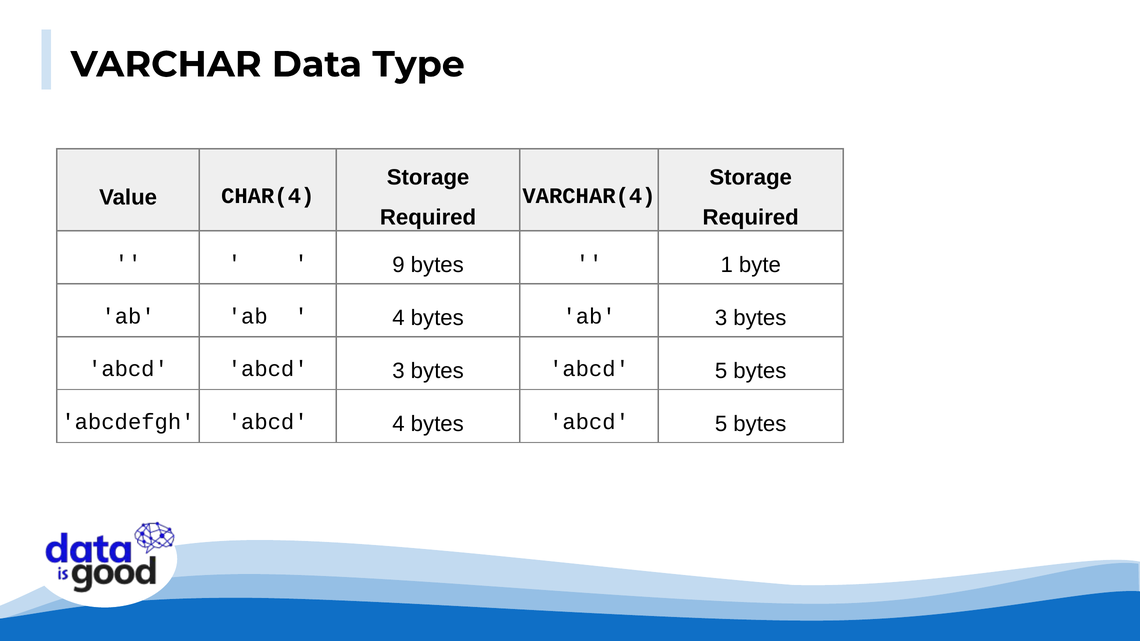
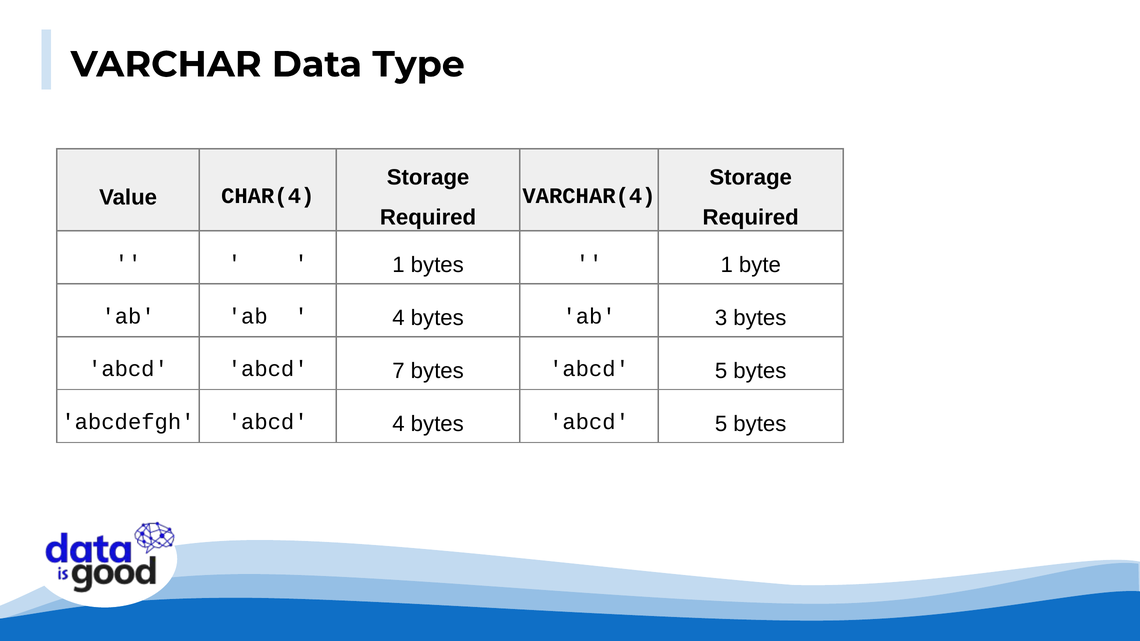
9: 9 -> 1 (398, 265)
abcd 3: 3 -> 7 (398, 371)
